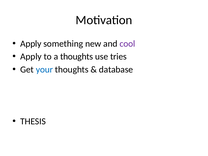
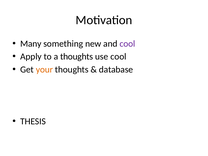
Apply: Apply -> Many (31, 44)
use tries: tries -> cool (118, 57)
your colour: blue -> orange (44, 70)
